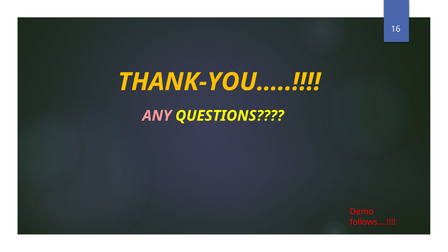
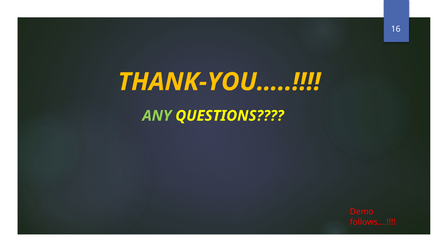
ANY colour: pink -> light green (157, 116)
